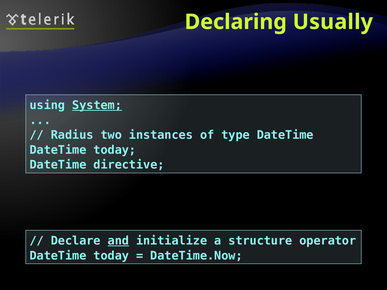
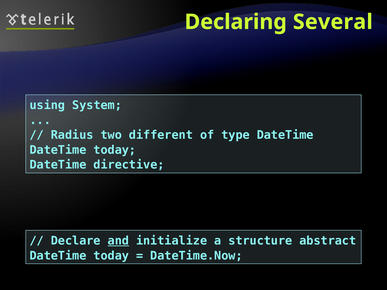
Usually: Usually -> Several (333, 22)
System underline: present -> none (97, 105)
two instances: instances -> different (161, 135)
operator: operator -> abstract (328, 241)
